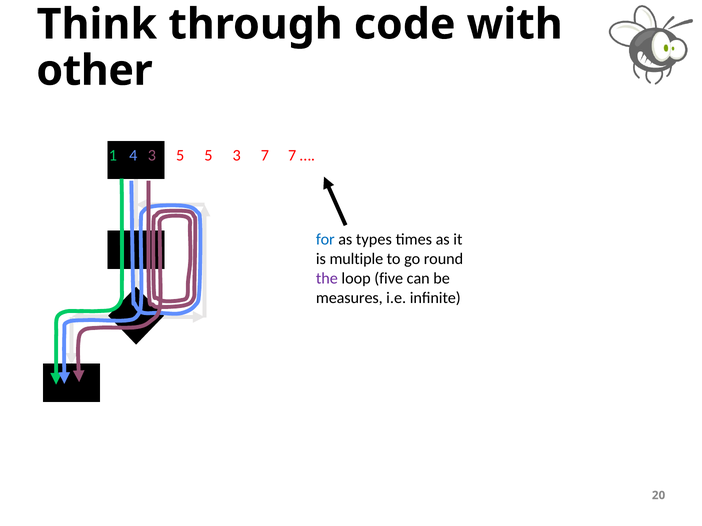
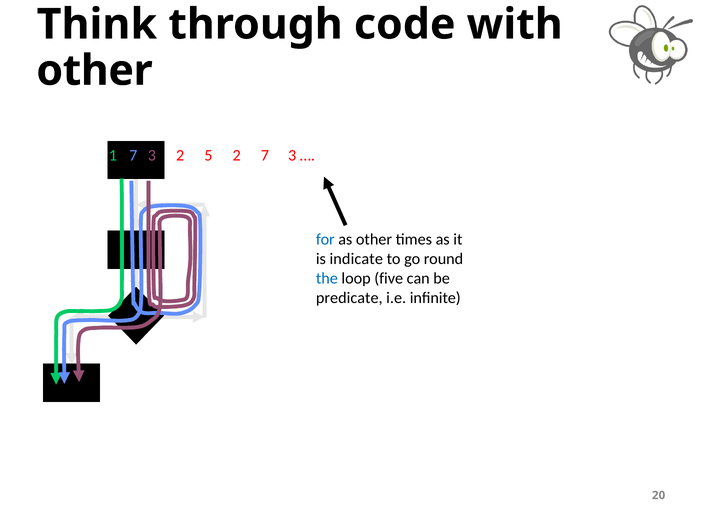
1 4: 4 -> 7 (133, 156)
3 5: 5 -> 2 (180, 156)
5 3: 3 -> 2 (237, 156)
7: 7 -> 3 (292, 156)
as types: types -> other (374, 240)
multiple: multiple -> indicate (356, 259)
the colour: purple -> blue (327, 279)
measures: measures -> predicate (349, 298)
